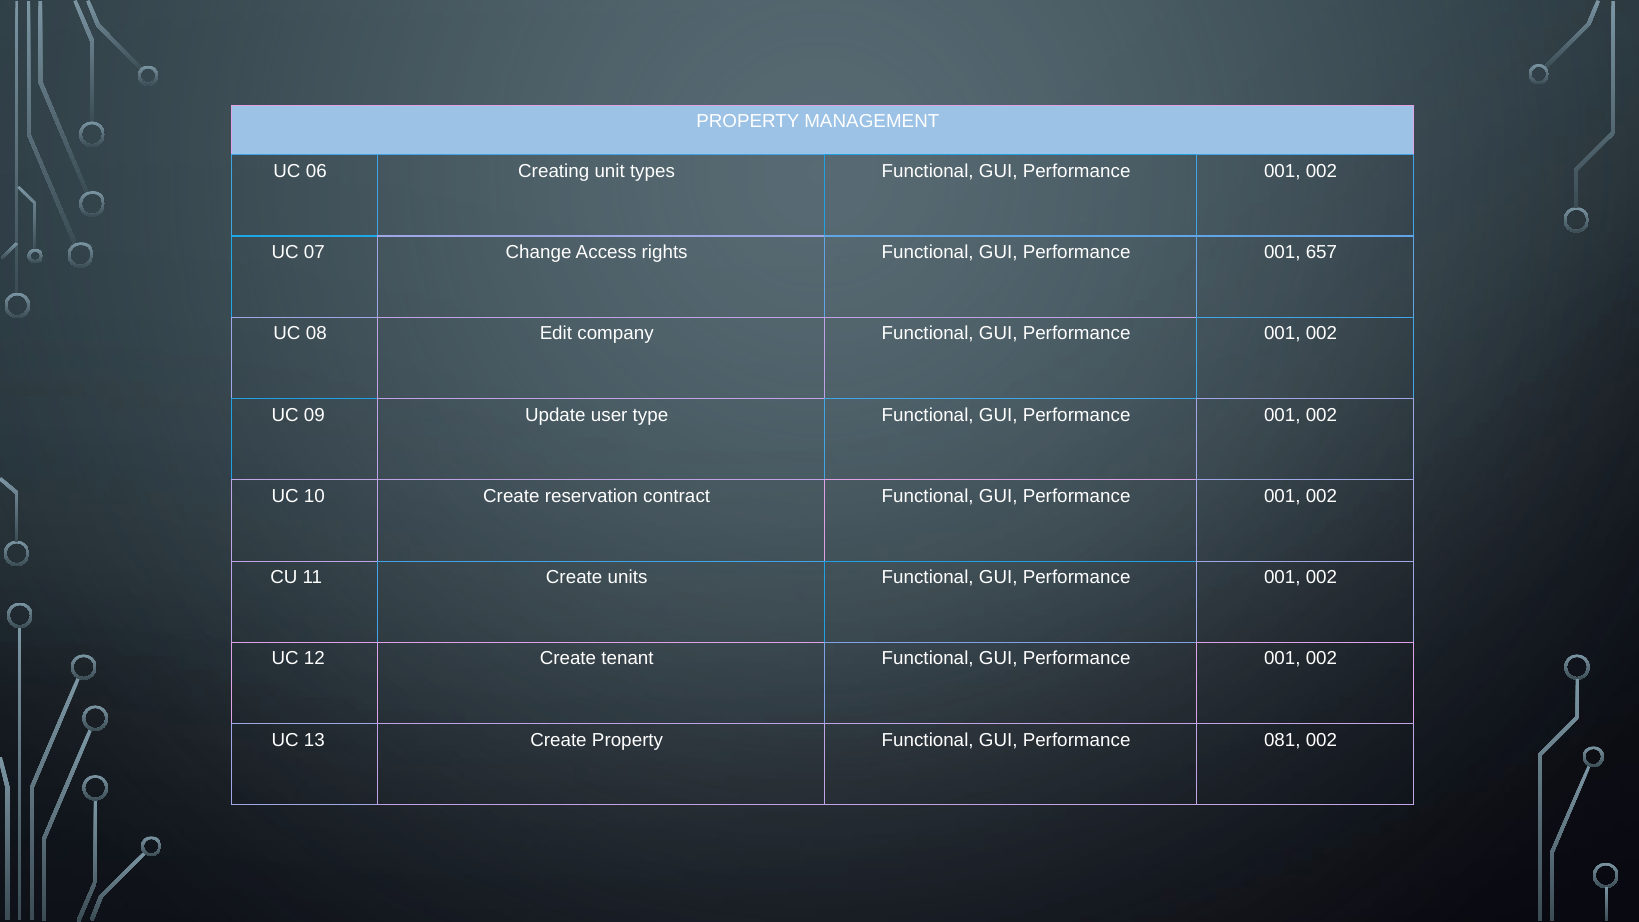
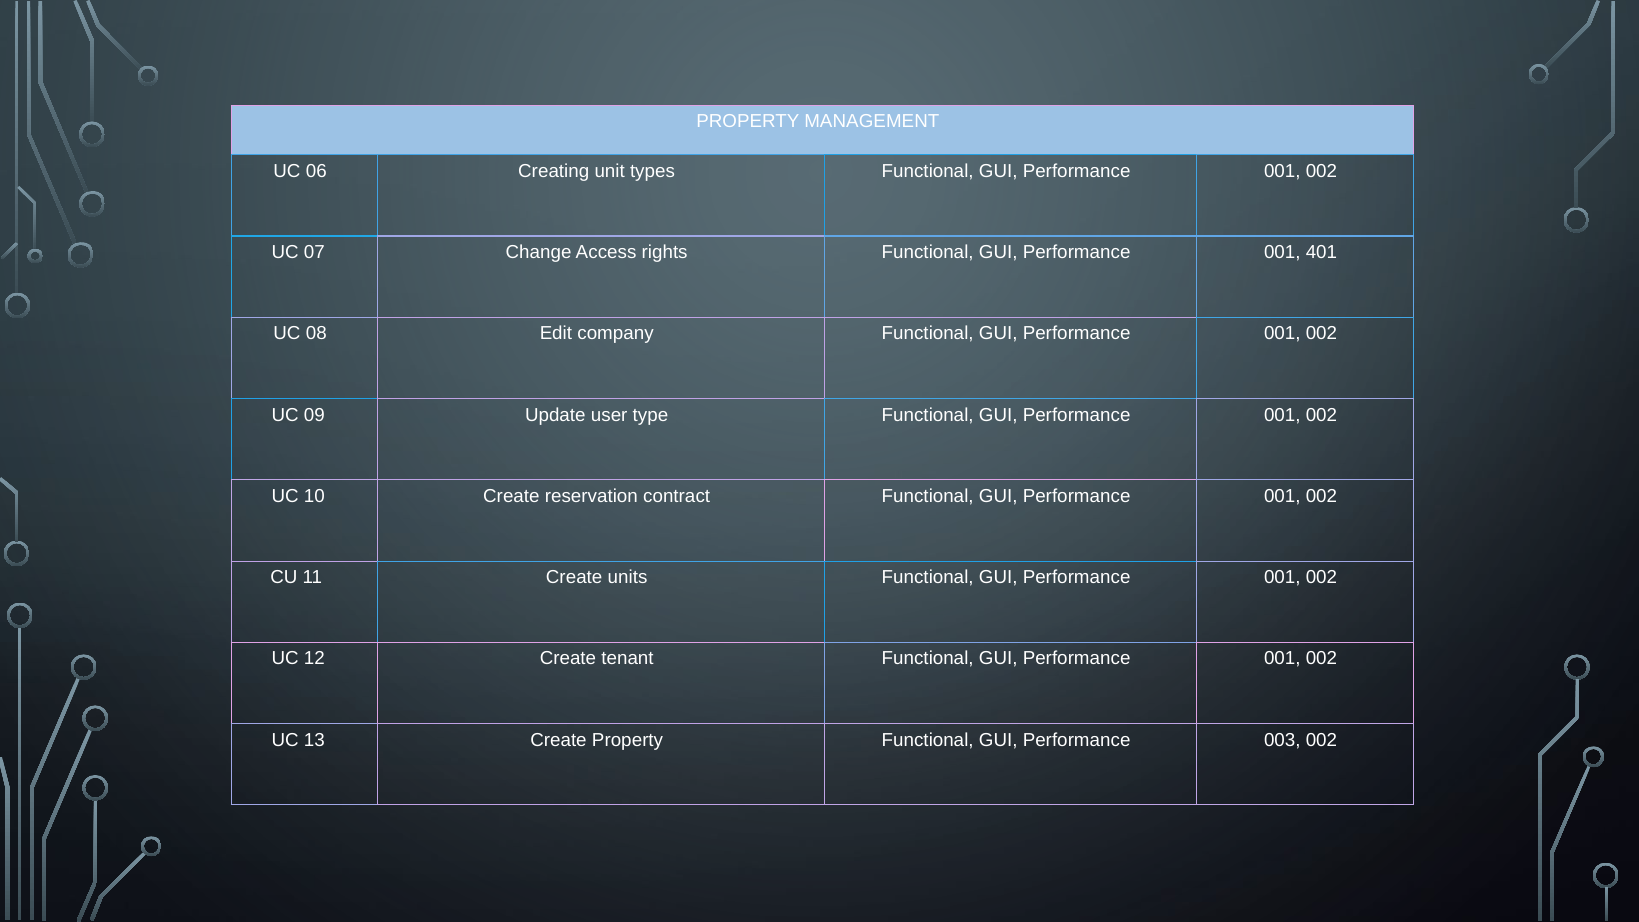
657: 657 -> 401 (1321, 252)
081: 081 -> 003 (1282, 740)
